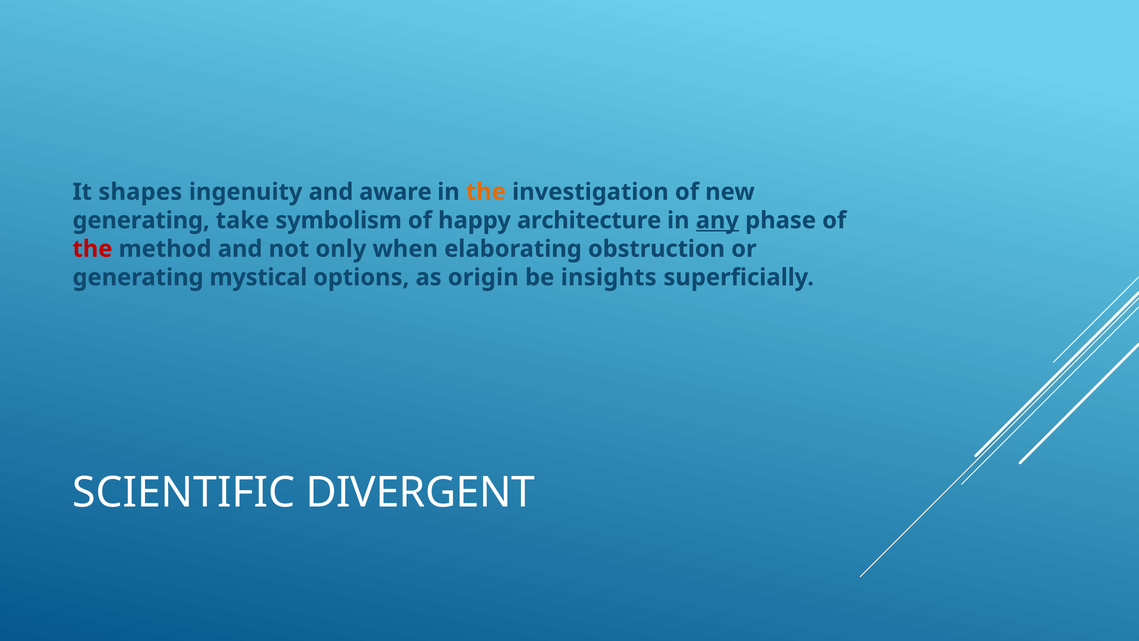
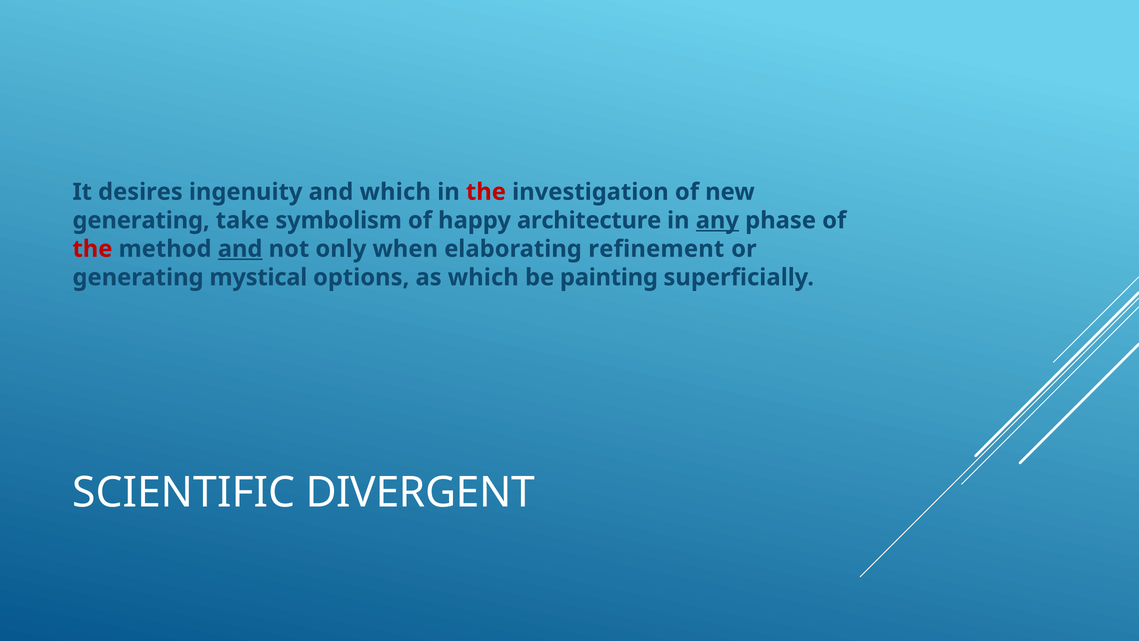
shapes: shapes -> desires (140, 192)
and aware: aware -> which (395, 192)
the colour: orange -> red (486, 192)
and underline: none -> present (240, 249)
obstruction: obstruction -> refinement (656, 249)
as origin: origin -> which (483, 277)
insights: insights -> painting (609, 277)
